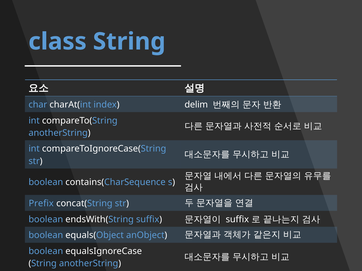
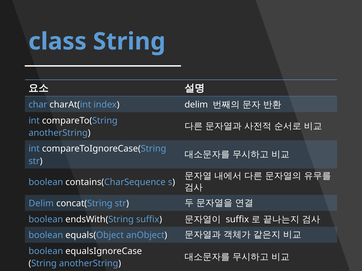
Prefix: Prefix -> Delim (41, 204)
